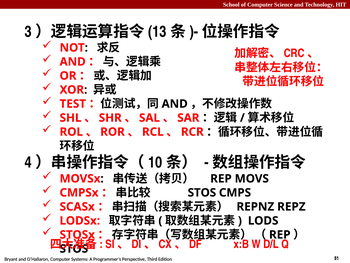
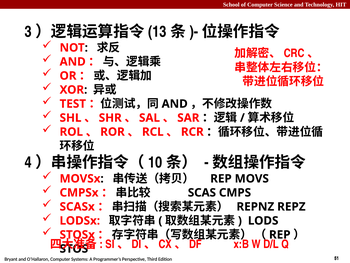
STOS: STOS -> SCAS (202, 192)
